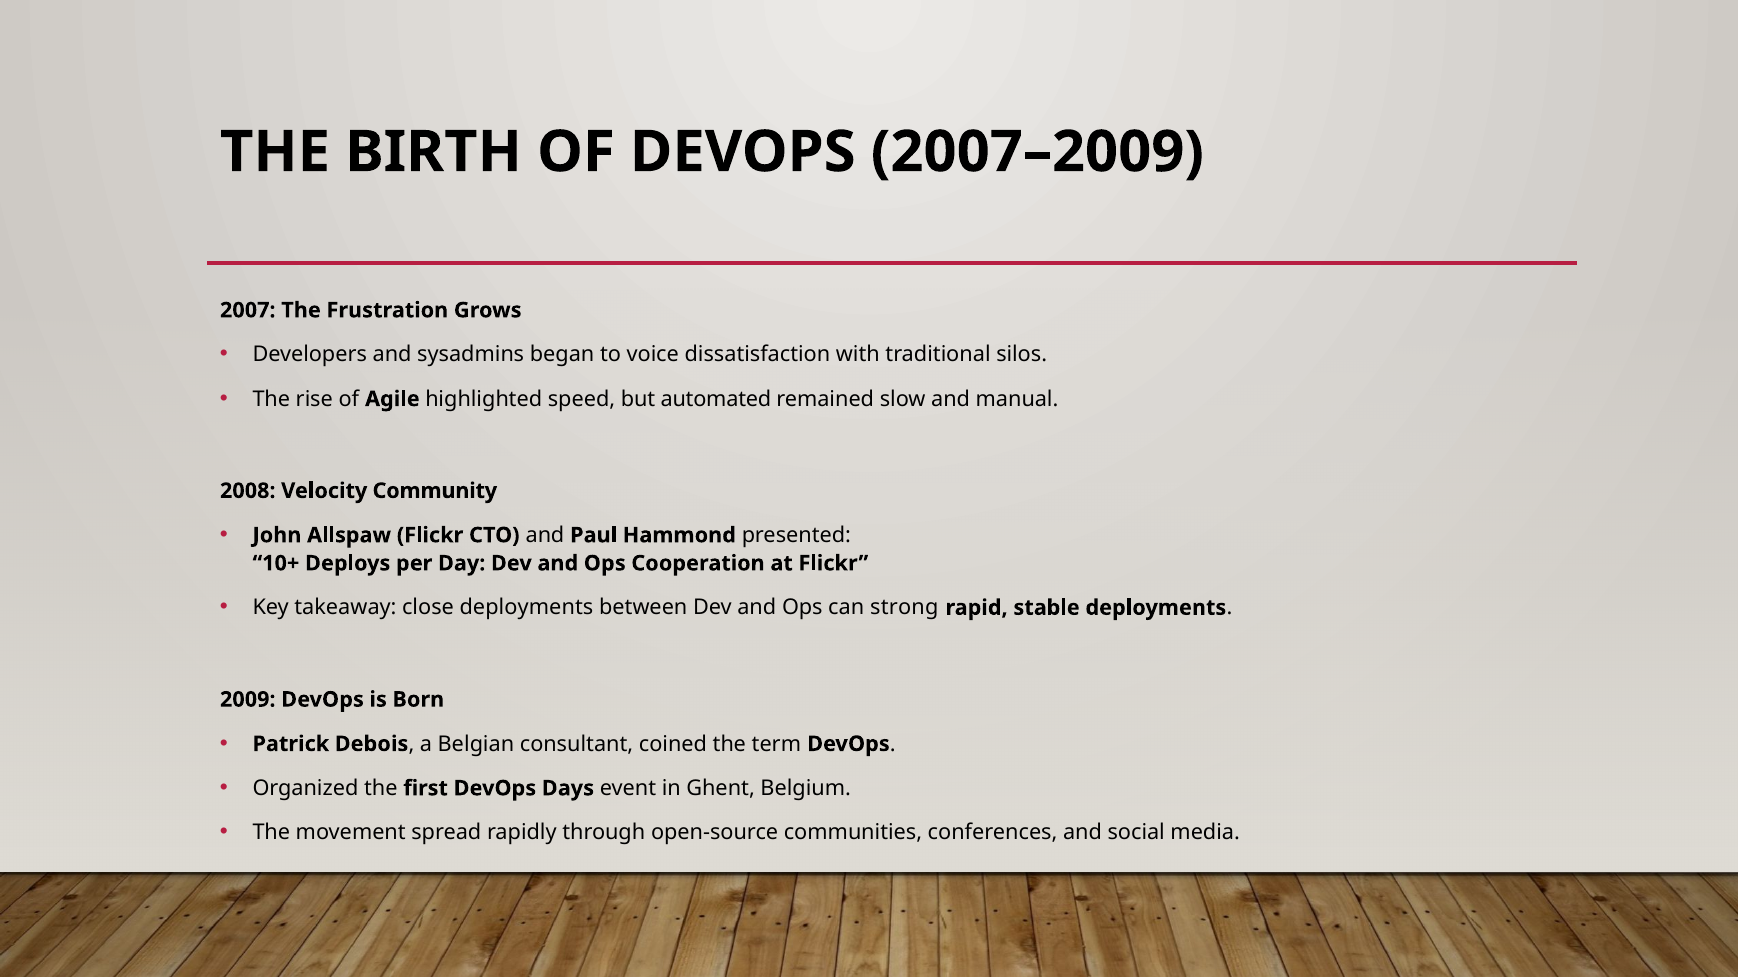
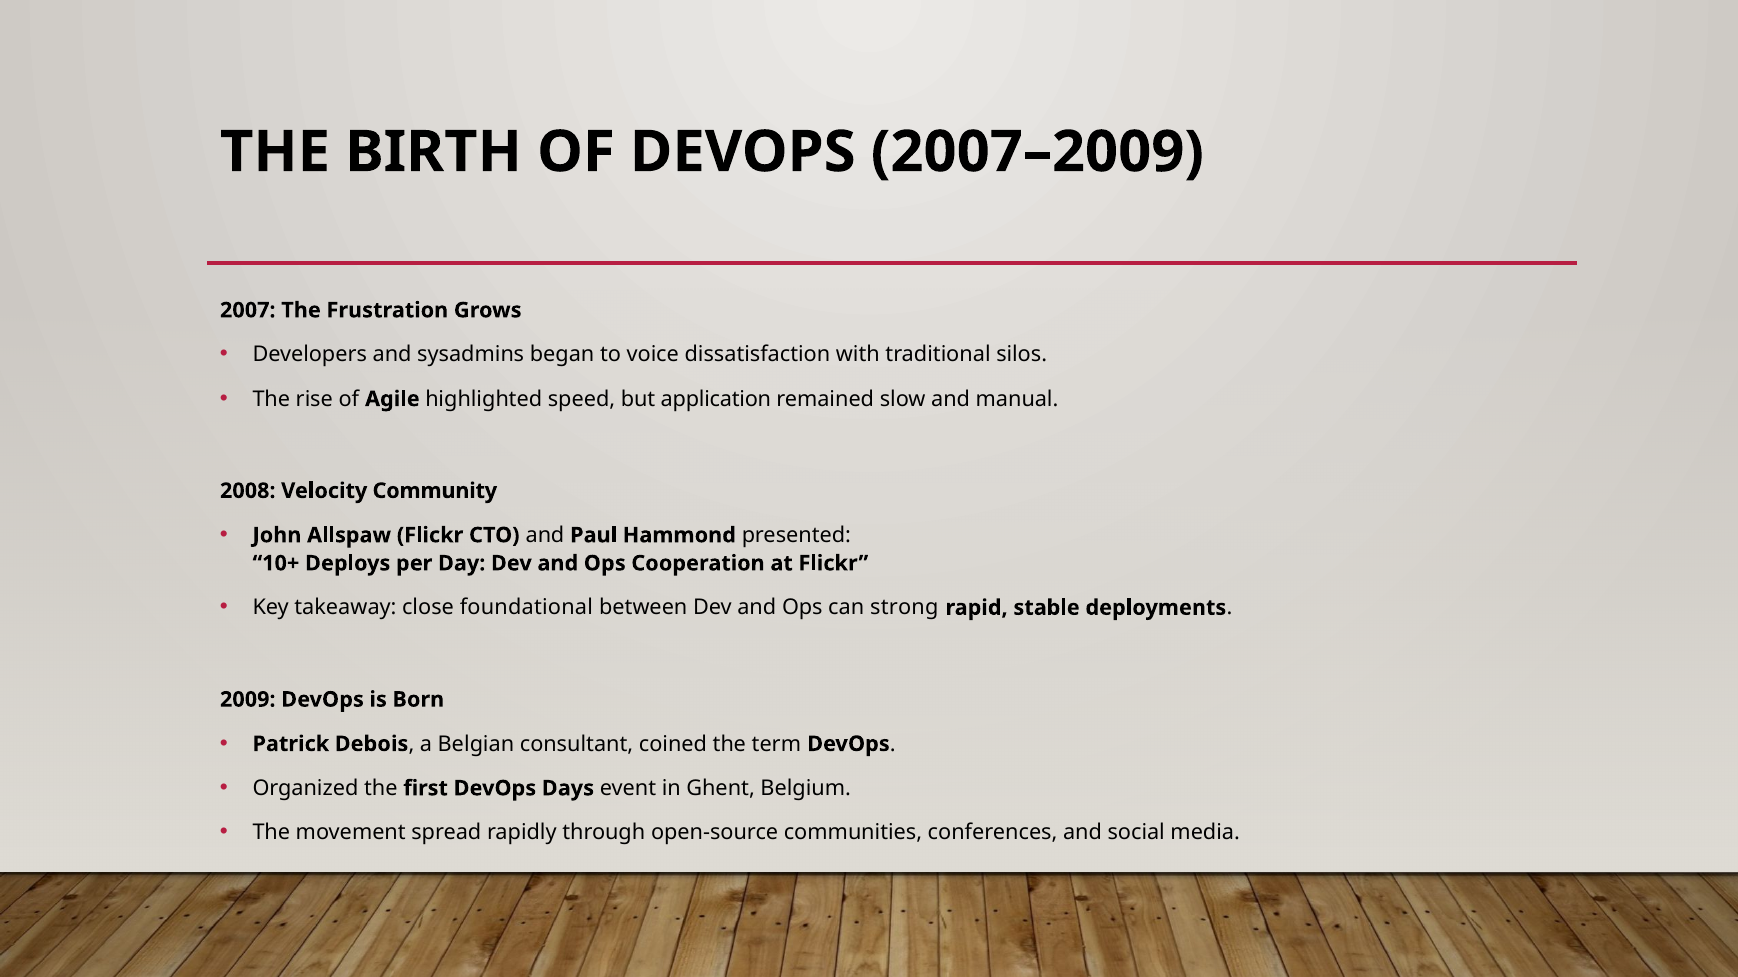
automated: automated -> application (716, 399)
close deployments: deployments -> foundational (526, 608)
